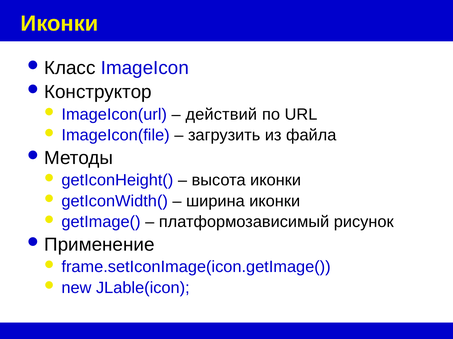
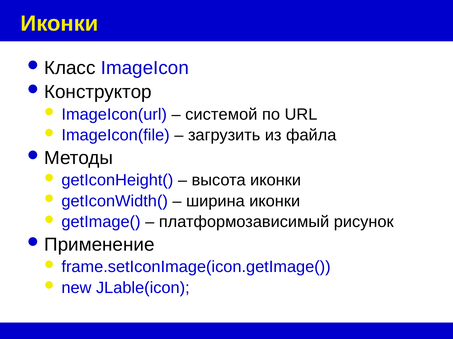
действий: действий -> системой (221, 115)
